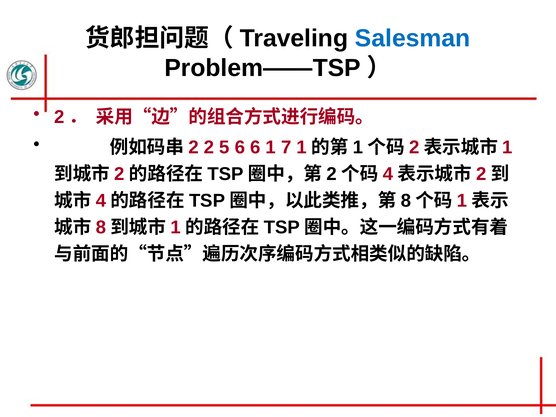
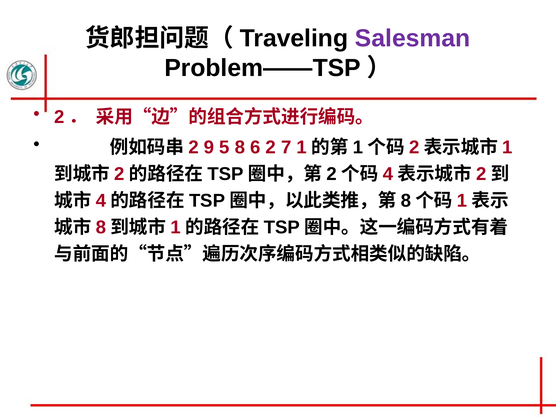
Salesman colour: blue -> purple (413, 38)
2: 2 -> 9 (209, 147)
5 6: 6 -> 8 (240, 147)
1: 1 -> 2 (271, 147)
